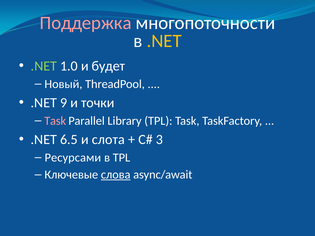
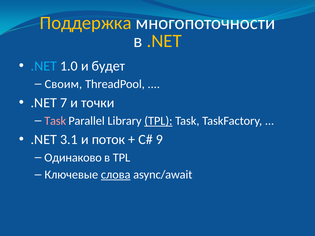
Поддержка colour: pink -> yellow (86, 23)
.NET colour: light green -> light blue (44, 66)
Новый: Новый -> Своим (63, 84)
9: 9 -> 7 (64, 103)
TPL underline: none -> present (158, 121)
6.5: 6.5 -> 3.1 (69, 140)
слота: слота -> поток (108, 140)
3: 3 -> 9 (159, 140)
Ресурсами: Ресурсами -> Одинаково (73, 158)
